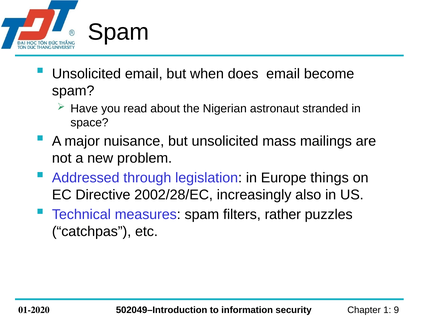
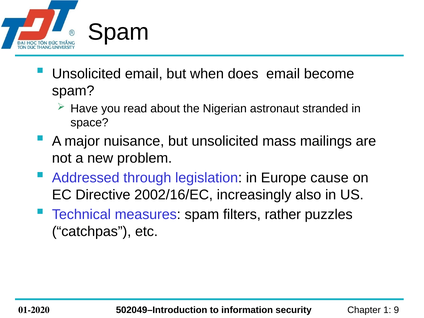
things: things -> cause (330, 178)
2002/28/EC: 2002/28/EC -> 2002/16/EC (174, 195)
